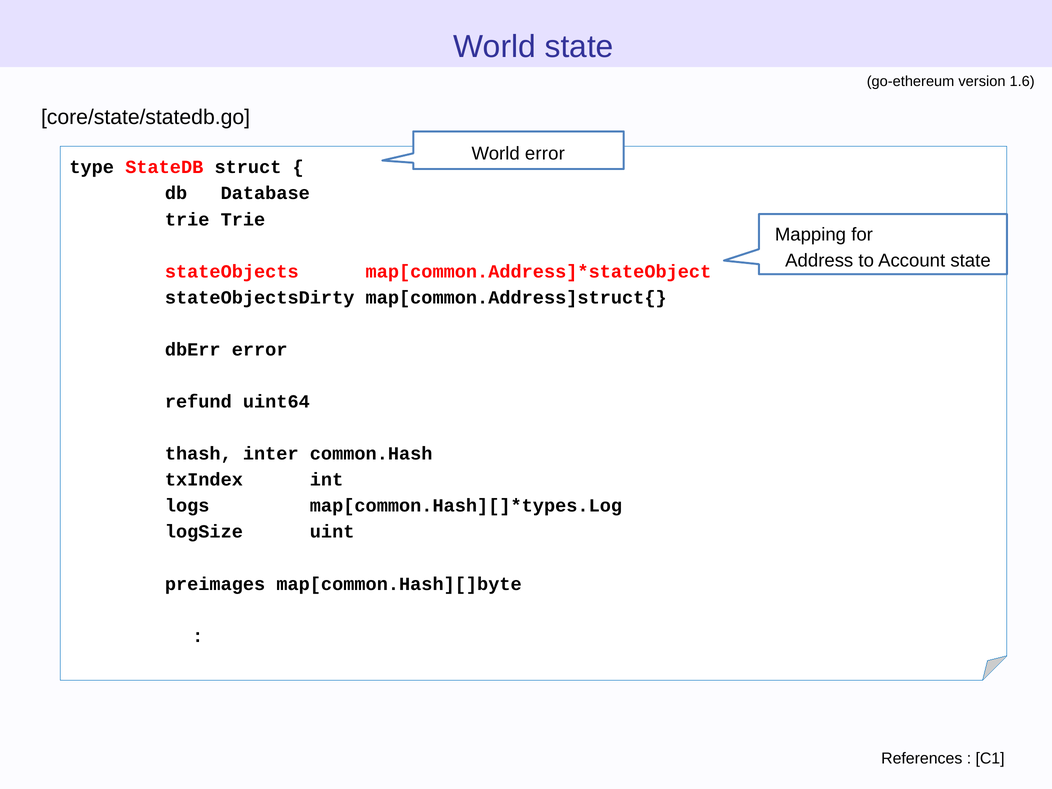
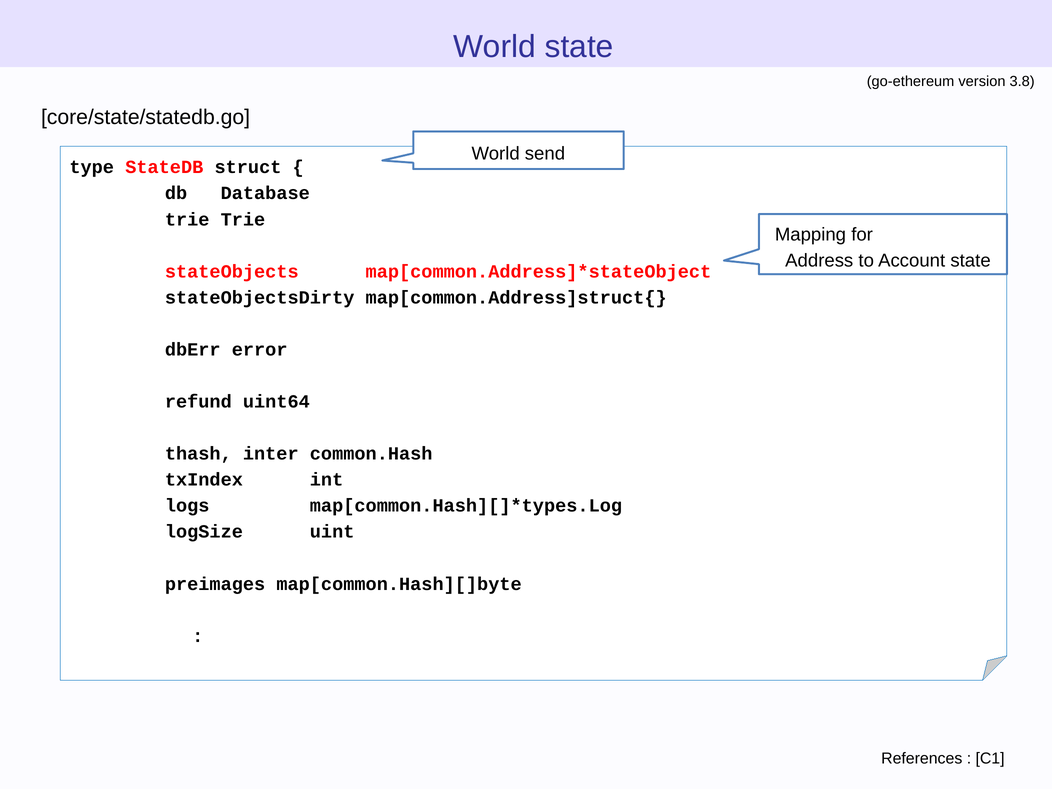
1.6: 1.6 -> 3.8 (1022, 81)
World error: error -> send (545, 153)
